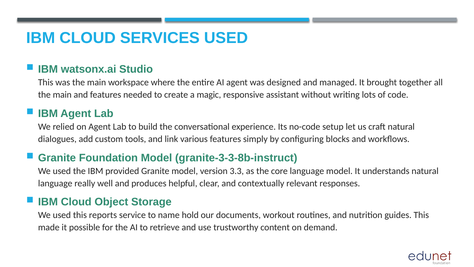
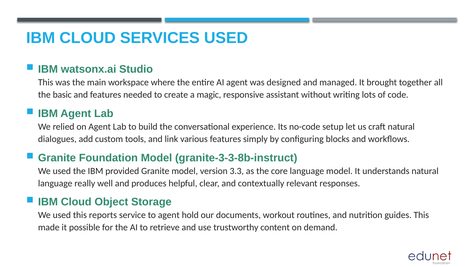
main: main -> basic (62, 95)
to name: name -> agent (169, 215)
